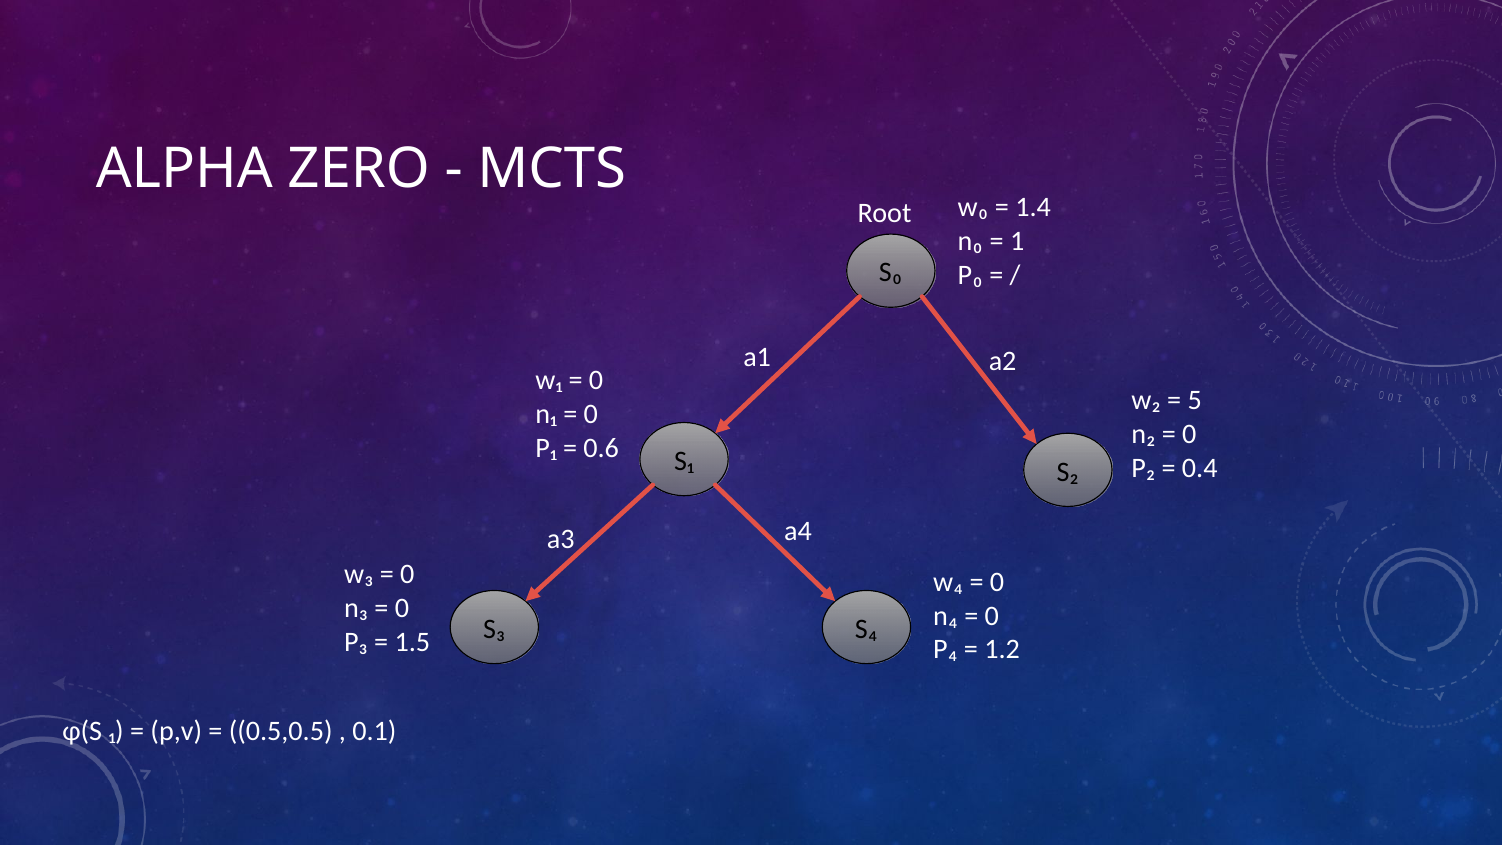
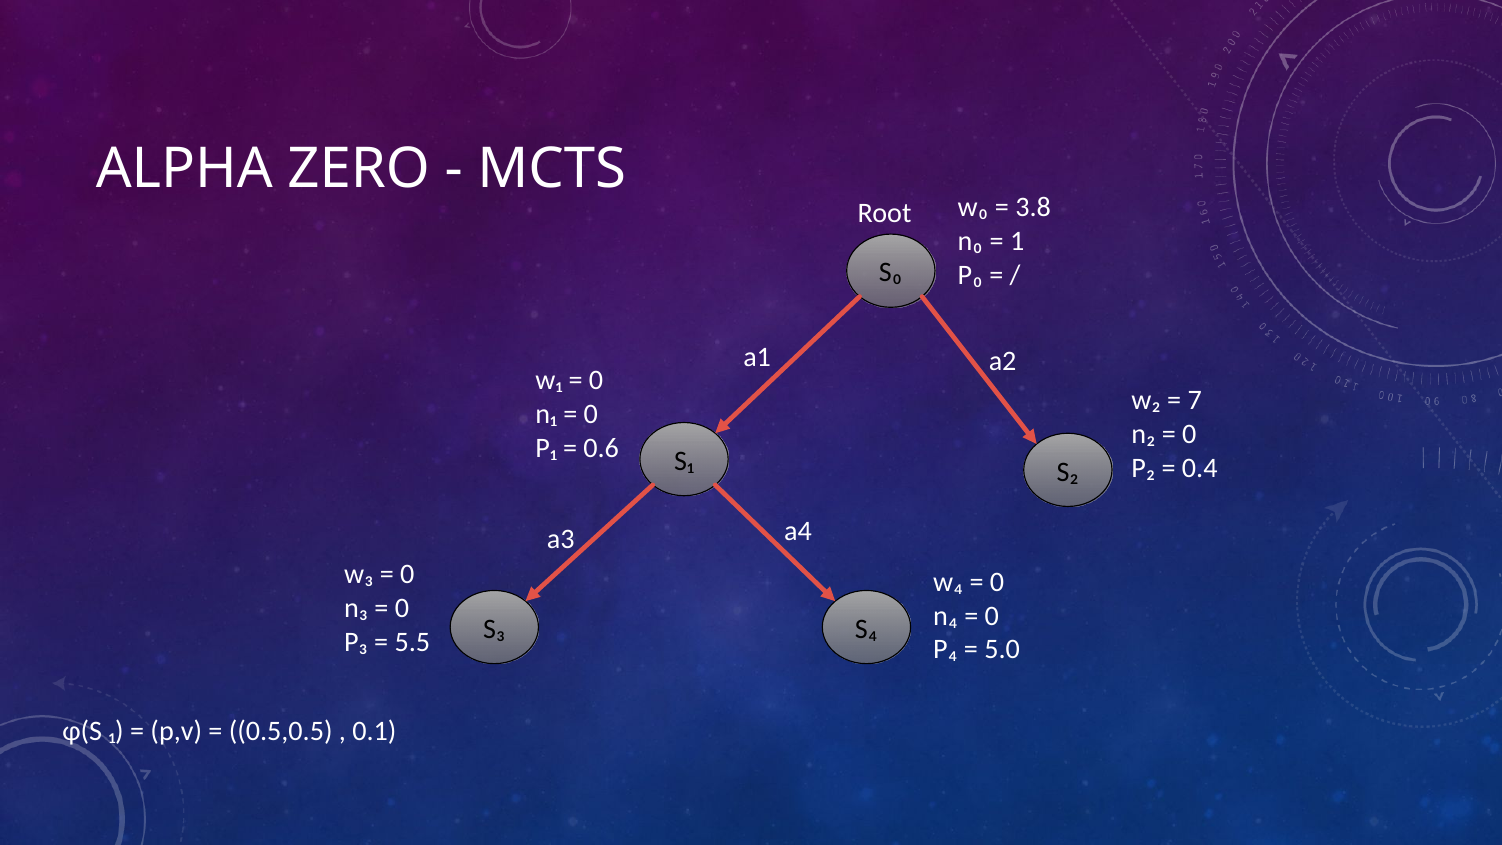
1.4: 1.4 -> 3.8 (1033, 207)
5: 5 -> 7 (1195, 401)
1.5: 1.5 -> 5.5 (412, 642)
1.2: 1.2 -> 5.0 (1002, 650)
